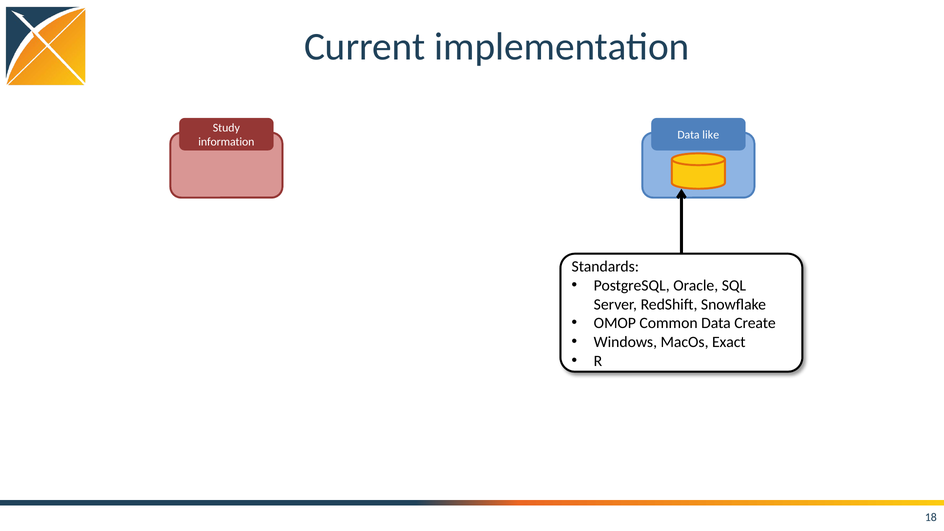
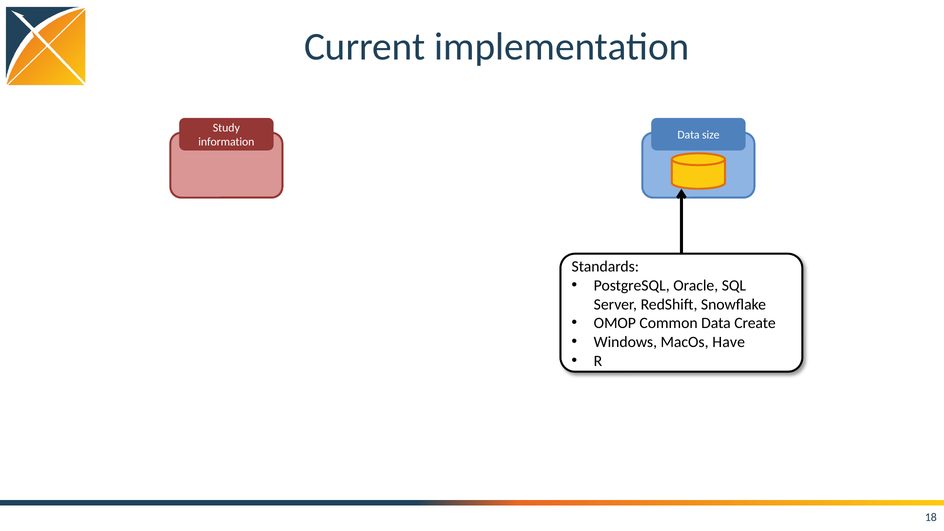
like: like -> size (711, 135)
Exact: Exact -> Have (729, 342)
